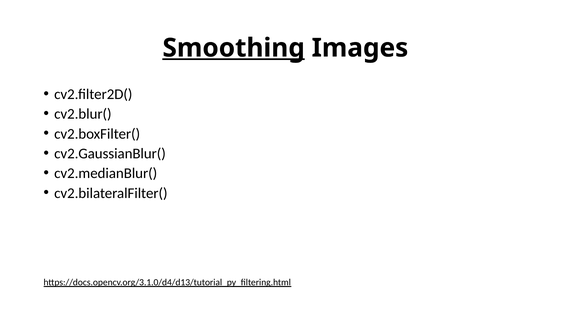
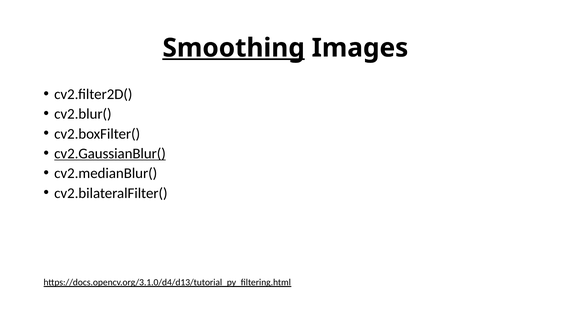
cv2.GaussianBlur( underline: none -> present (110, 154)
